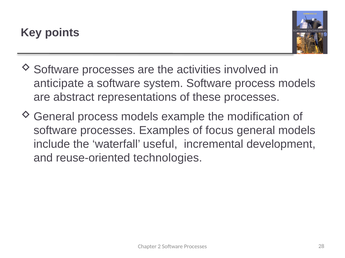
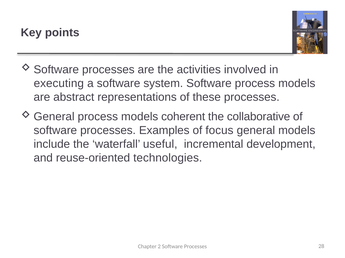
anticipate: anticipate -> executing (59, 84)
example: example -> coherent (183, 117)
modification: modification -> collaborative (259, 117)
